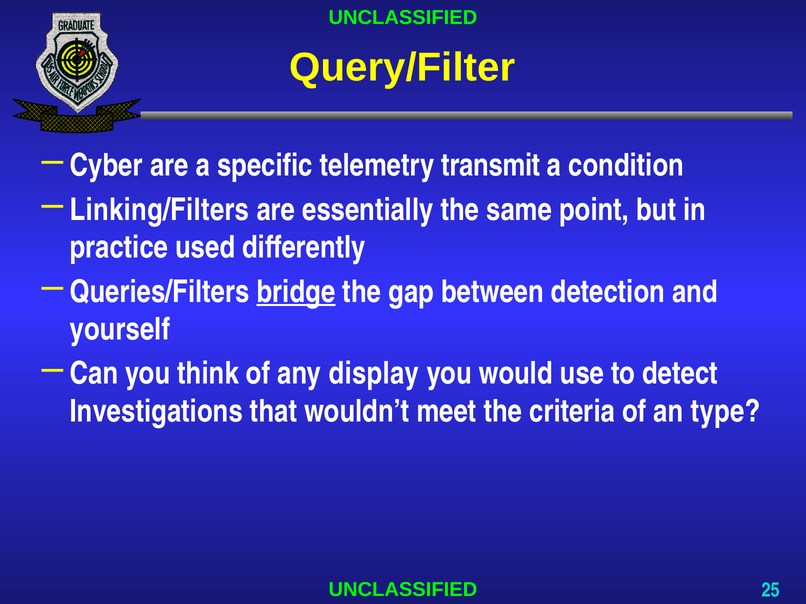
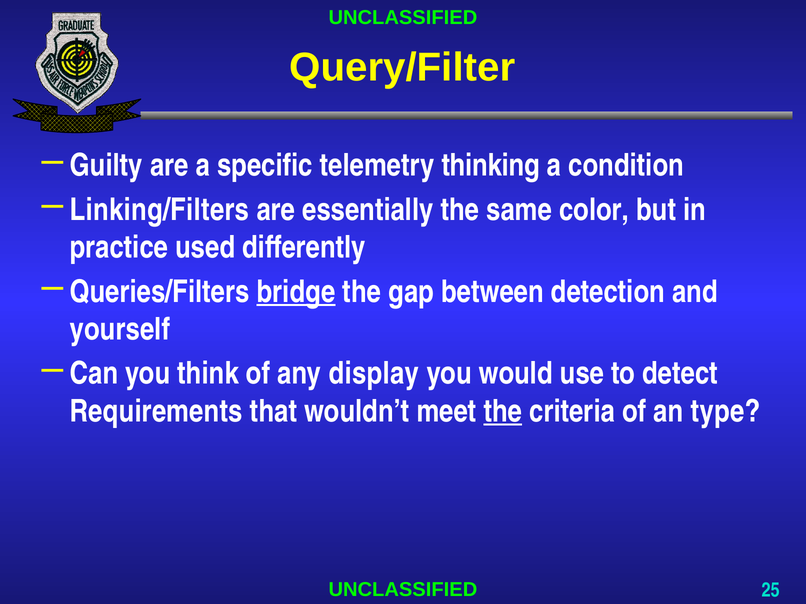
Cyber: Cyber -> Guilty (106, 166)
transmit: transmit -> thinking (491, 166)
point: point -> color (594, 210)
Investigations: Investigations -> Requirements (156, 412)
the underline: none -> present (503, 412)
